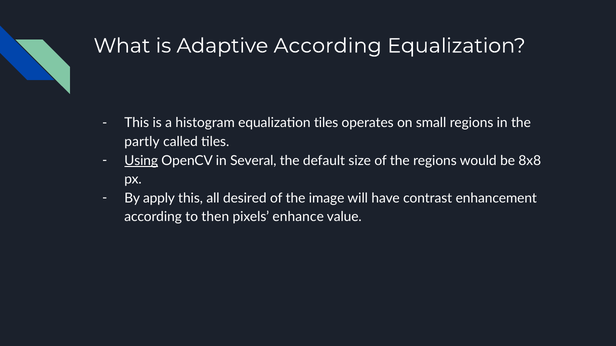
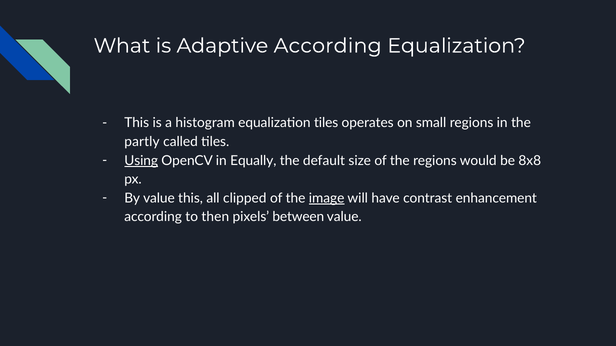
Several: Several -> Equally (253, 161)
By apply: apply -> value (159, 198)
desired: desired -> clipped (245, 198)
image underline: none -> present (327, 198)
enhance: enhance -> between (298, 217)
